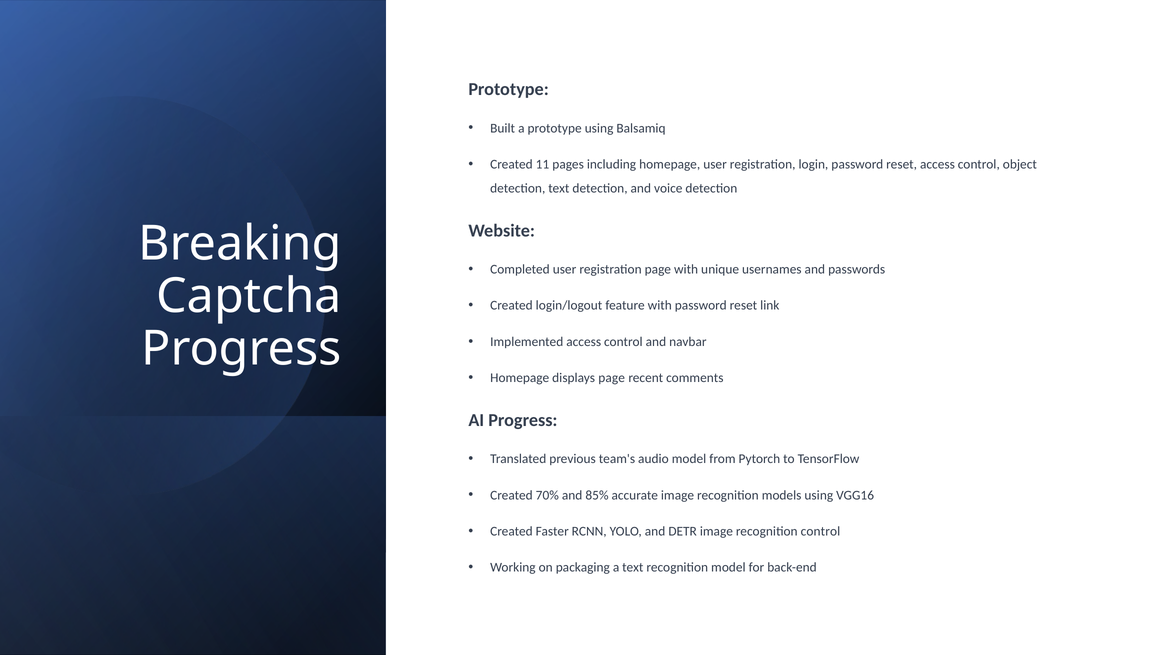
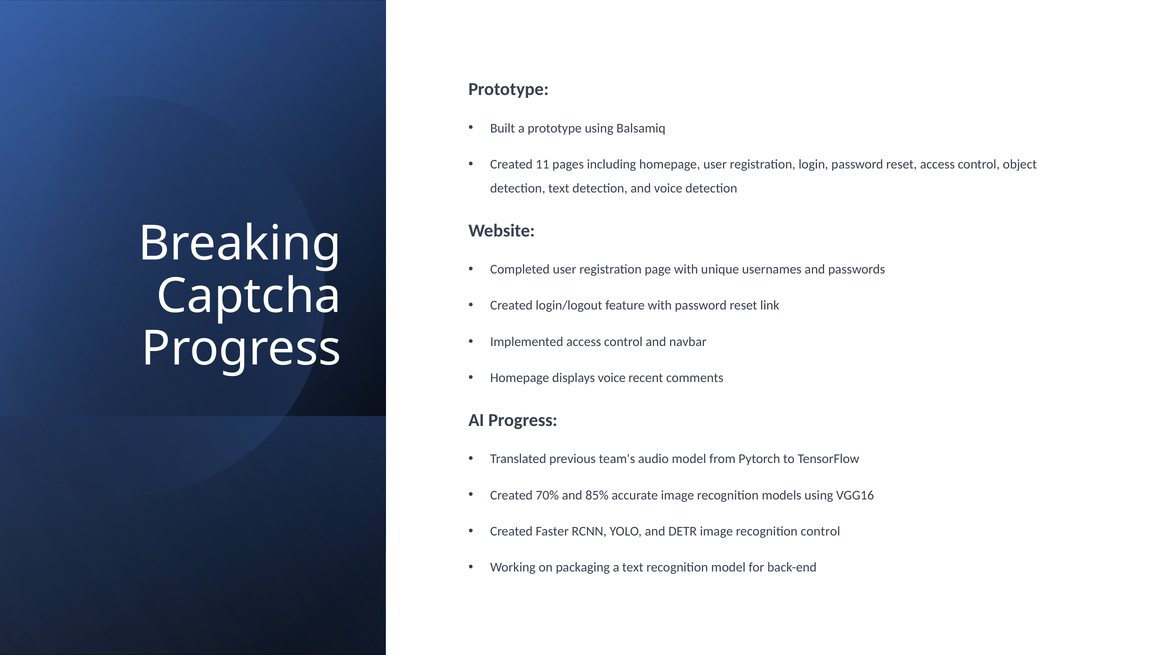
displays page: page -> voice (612, 378)
